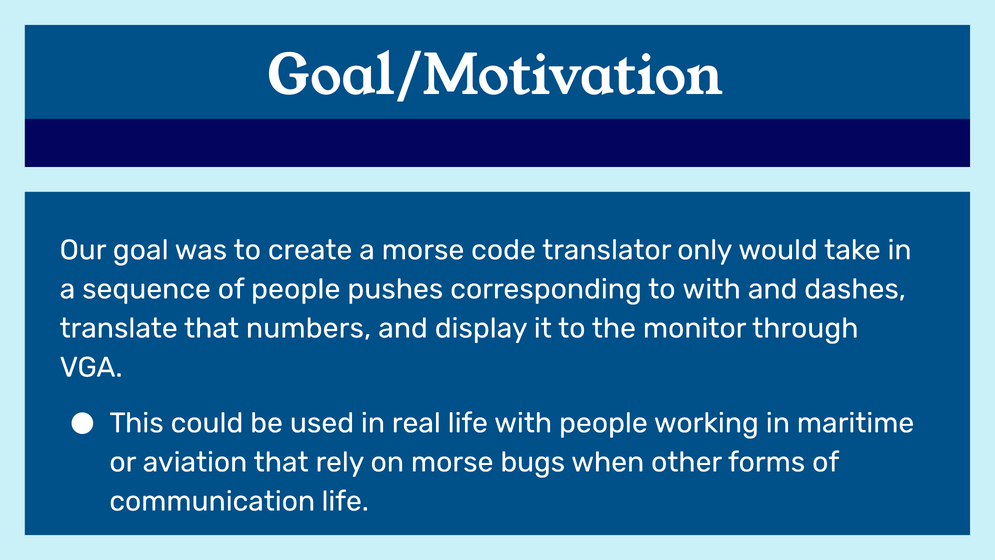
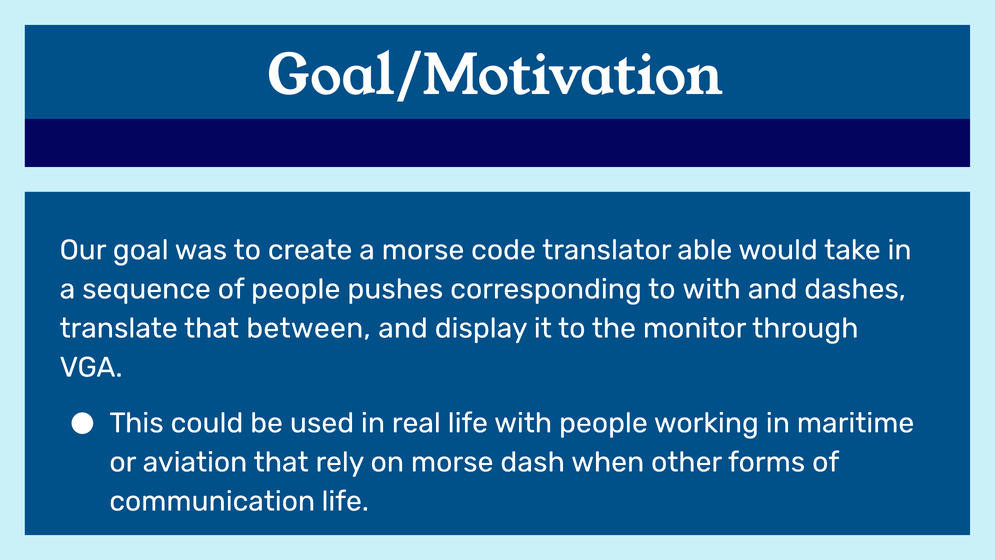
only: only -> able (705, 250)
numbers: numbers -> between (308, 328)
bugs: bugs -> dash (533, 462)
